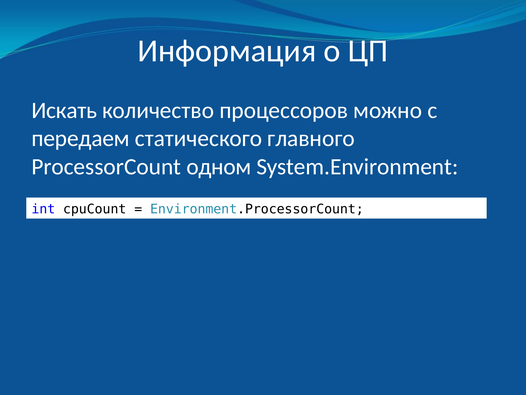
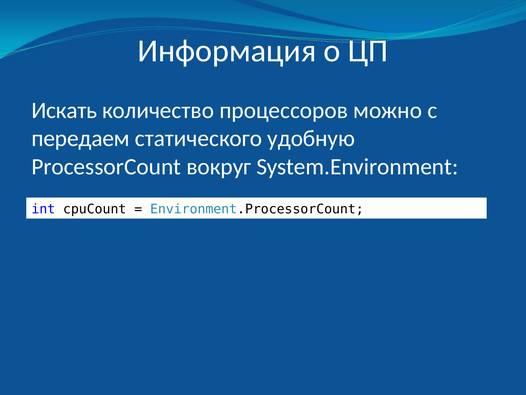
главного: главного -> удобную (311, 138)
одном: одном -> вокруг (219, 166)
